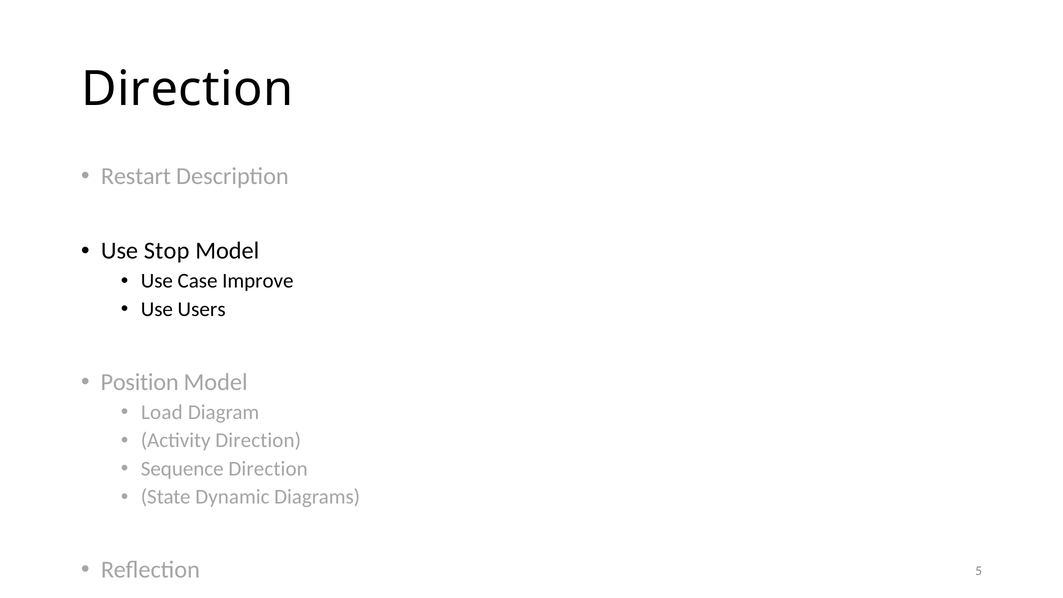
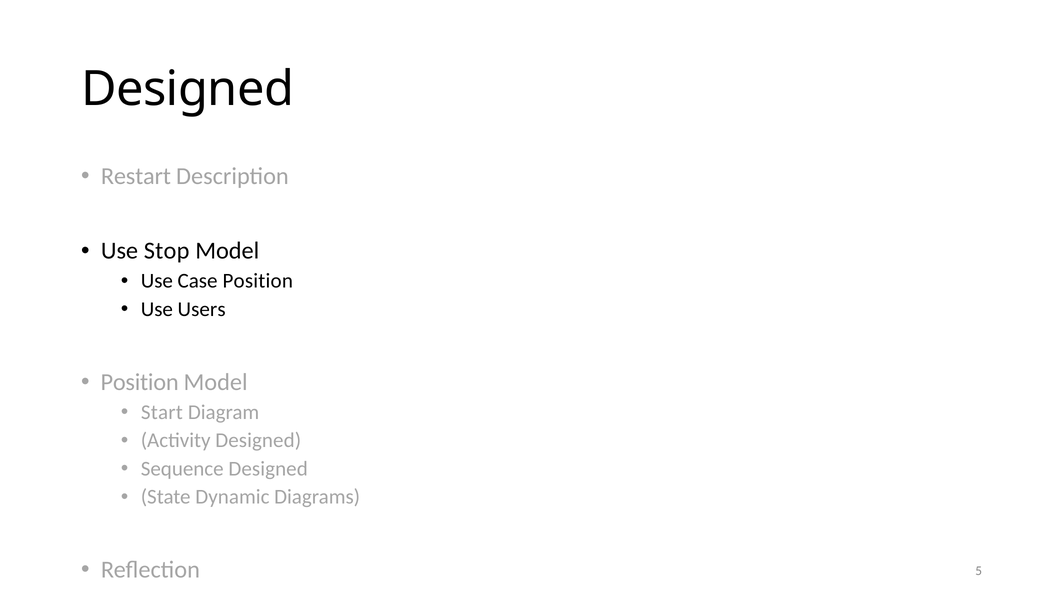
Direction: Direction -> Designed (188, 89)
Case Improve: Improve -> Position (258, 281)
Load: Load -> Start (162, 412)
Activity Direction: Direction -> Designed (258, 440)
Sequence Direction: Direction -> Designed (268, 469)
